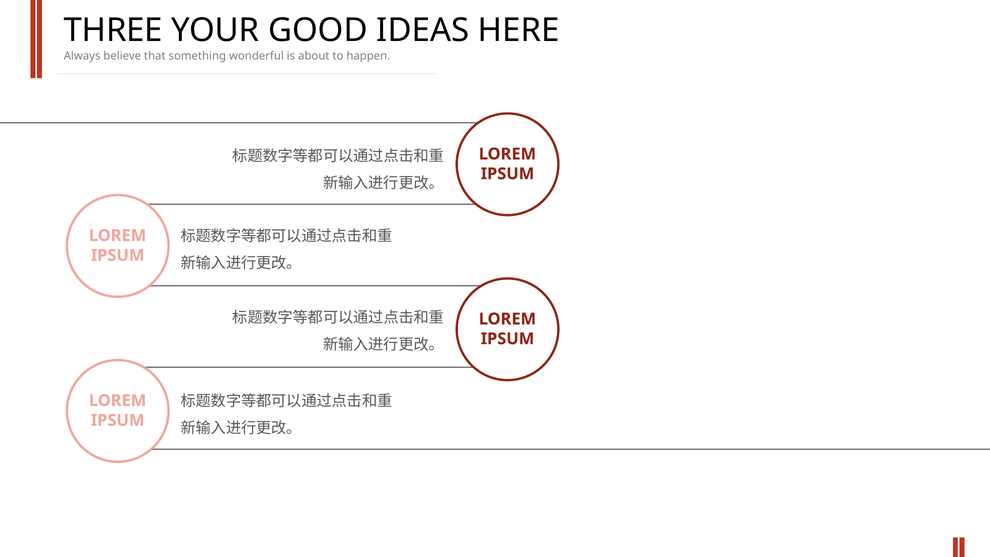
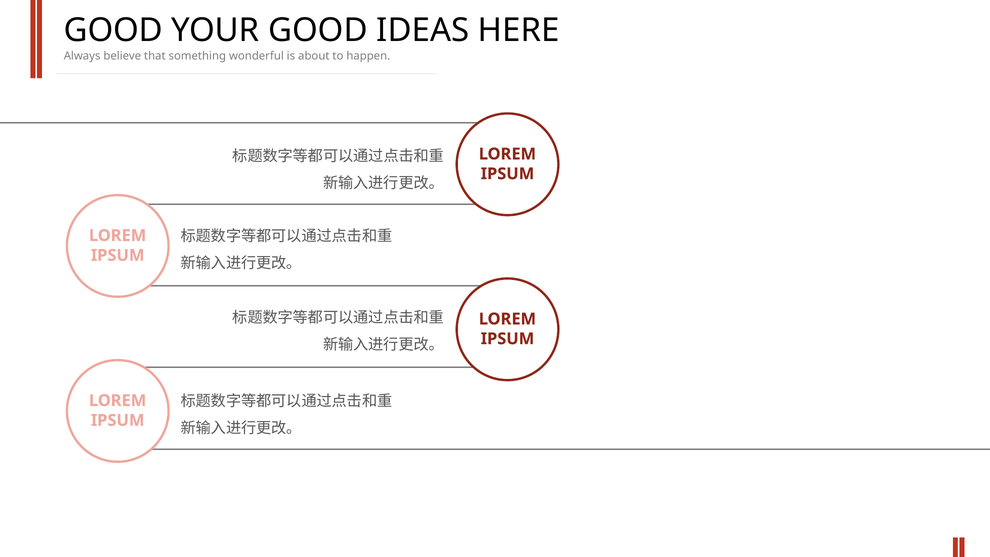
THREE: THREE -> GOOD (113, 30)
